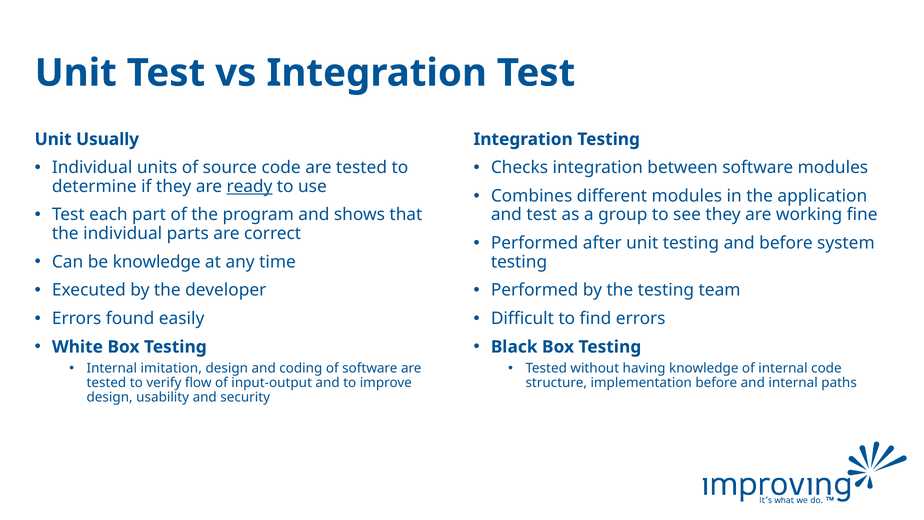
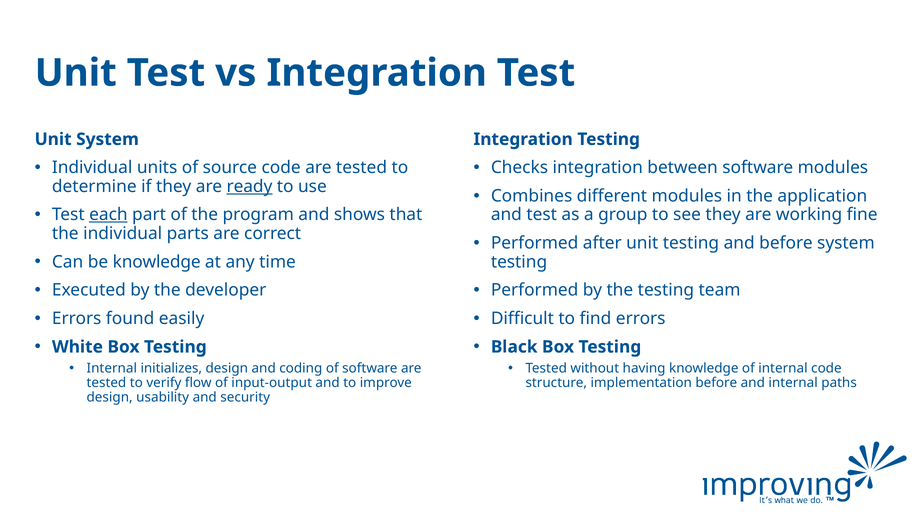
Unit Usually: Usually -> System (108, 139)
each underline: none -> present (108, 215)
imitation: imitation -> initializes (171, 368)
